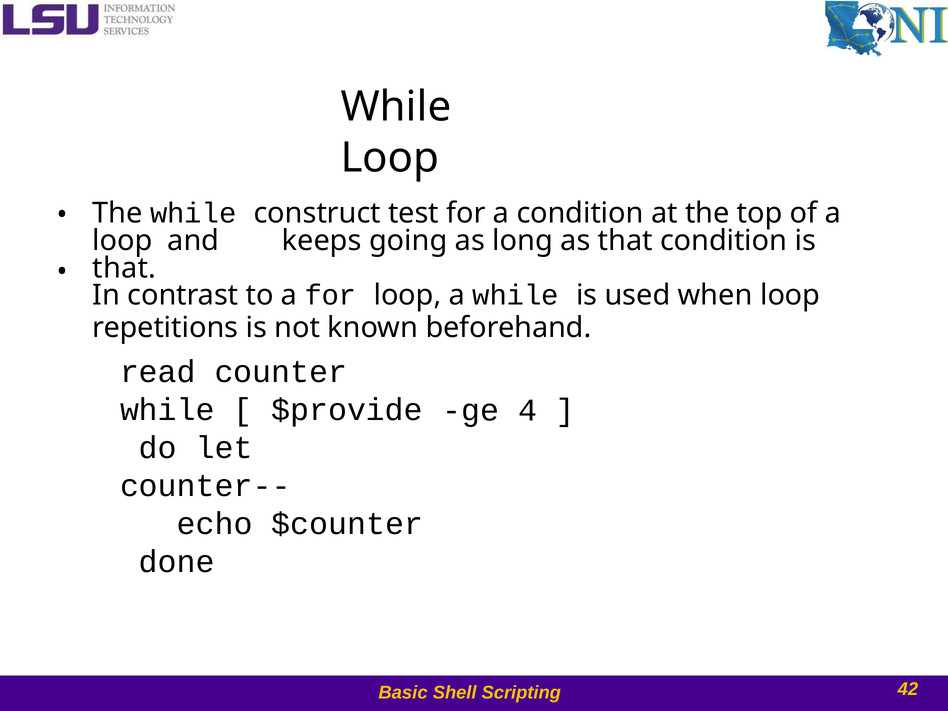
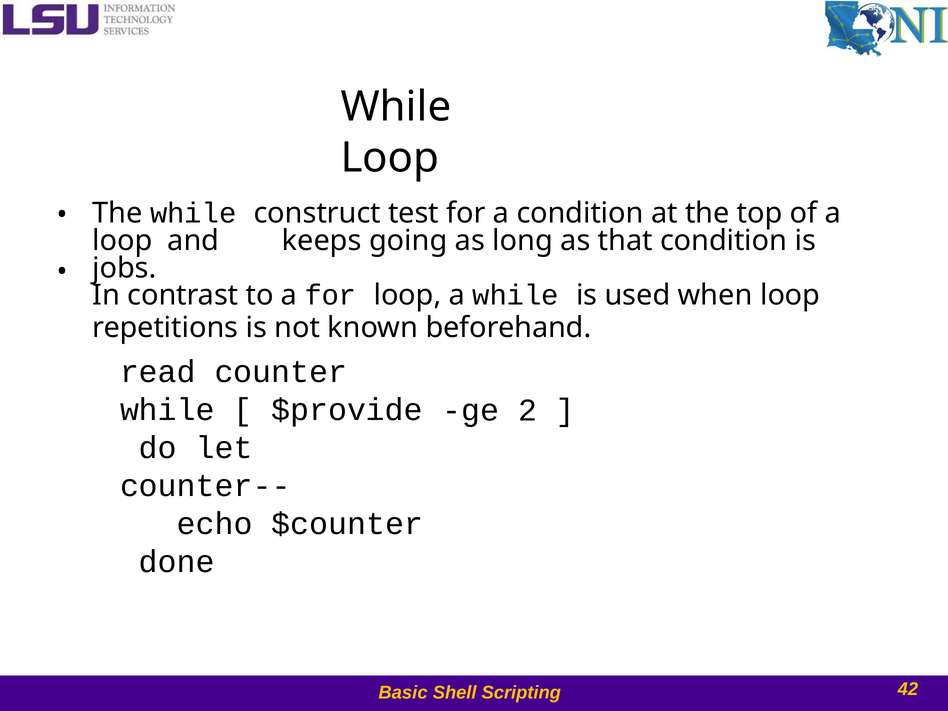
that: that -> jobs (124, 268)
4: 4 -> 2 (528, 410)
